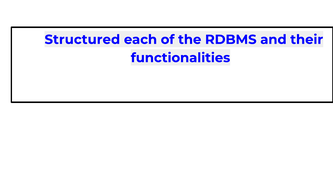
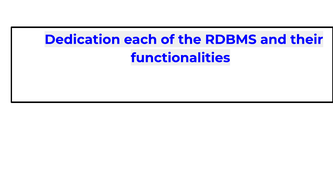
Structured: Structured -> Dedication (82, 39)
